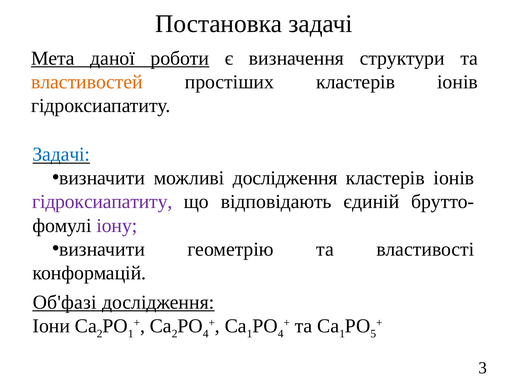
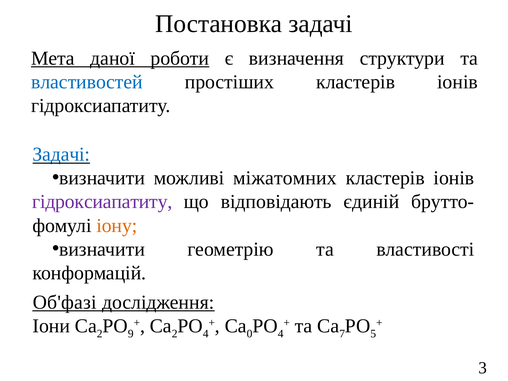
властивостей colour: orange -> blue (87, 82)
можливі дослідження: дослідження -> міжатомних (285, 178)
іону colour: purple -> orange (117, 225)
1: 1 -> 9 (131, 334)
1: 1 -> 0 (250, 334)
1: 1 -> 7 (342, 334)
